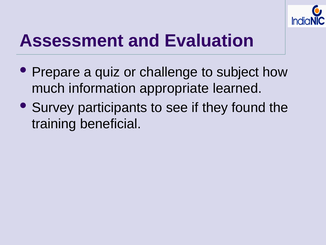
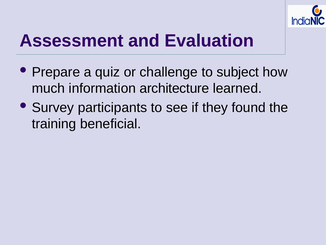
appropriate: appropriate -> architecture (174, 88)
